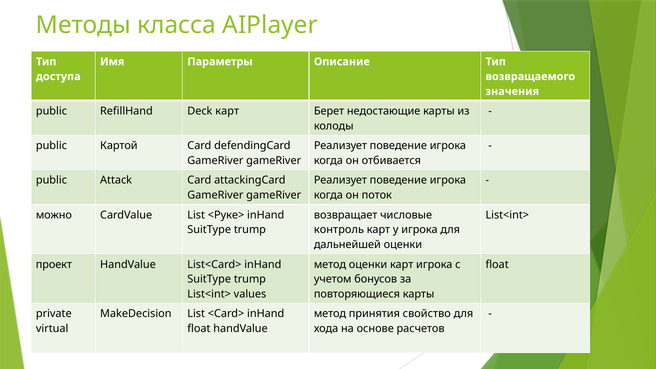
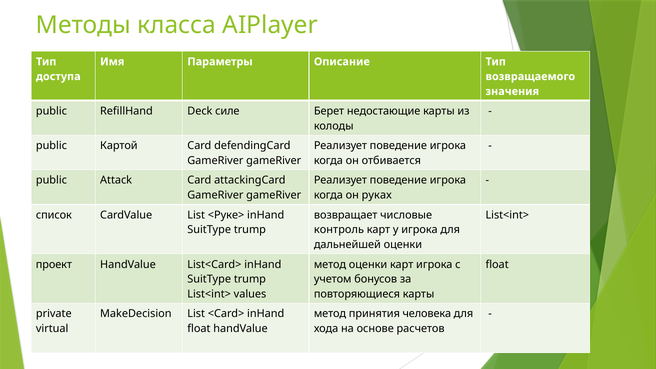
Deck карт: карт -> силе (227, 111)
поток: поток -> руках (377, 195)
можно: можно -> список (54, 215)
свойство: свойство -> человека (427, 314)
